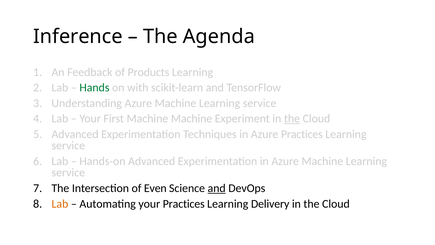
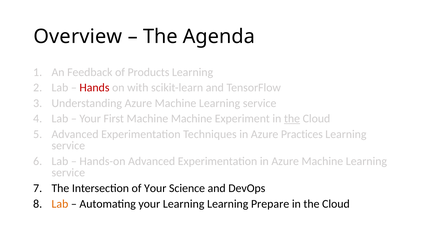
Inference: Inference -> Overview (78, 37)
Hands colour: green -> red (94, 88)
of Even: Even -> Your (155, 188)
and underline: present -> none (217, 188)
your Practices: Practices -> Learning (184, 204)
Delivery: Delivery -> Prepare (270, 204)
